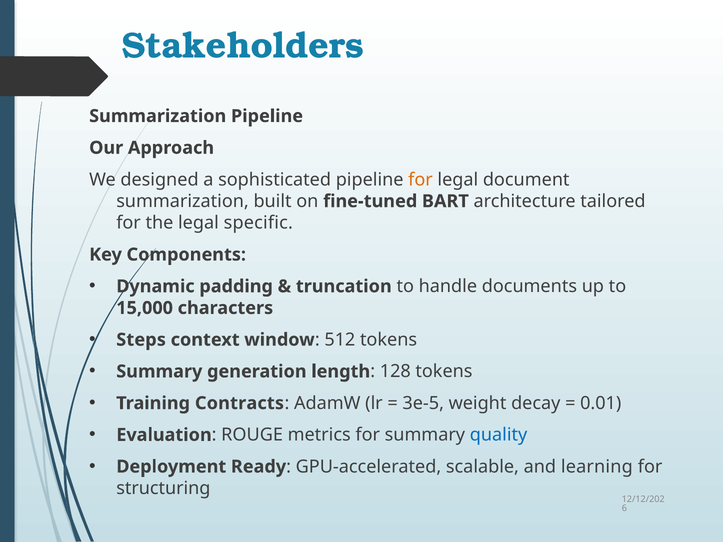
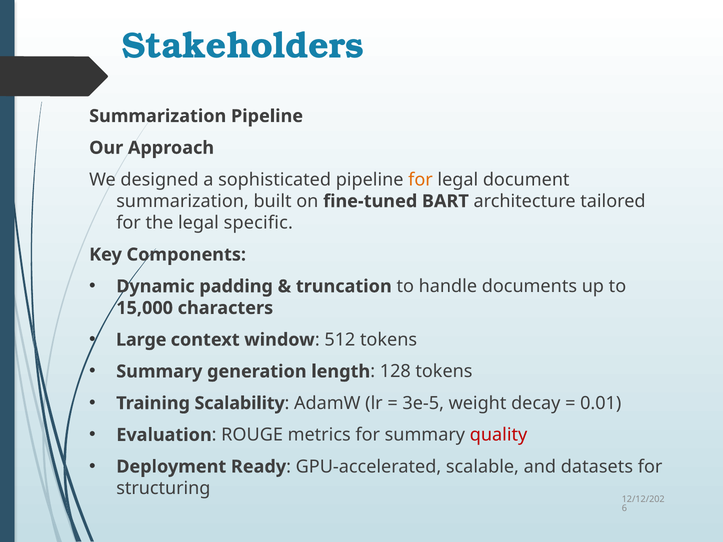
Steps: Steps -> Large (141, 340)
Contracts: Contracts -> Scalability (240, 403)
quality colour: blue -> red (499, 435)
learning: learning -> datasets (597, 467)
